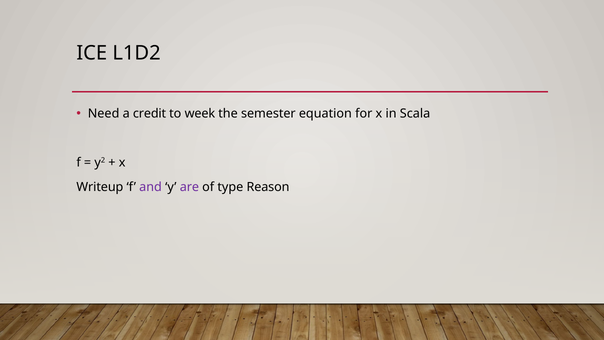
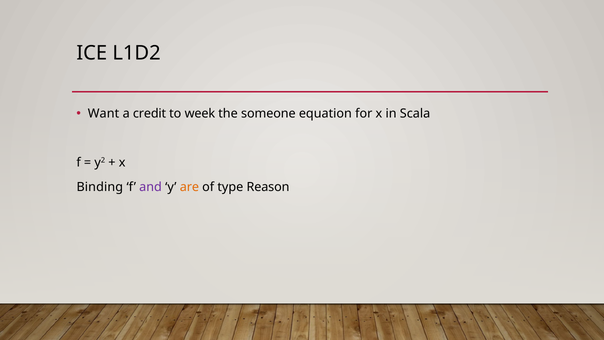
Need: Need -> Want (104, 114)
semester: semester -> someone (268, 114)
Writeup: Writeup -> Binding (100, 187)
are colour: purple -> orange (189, 187)
